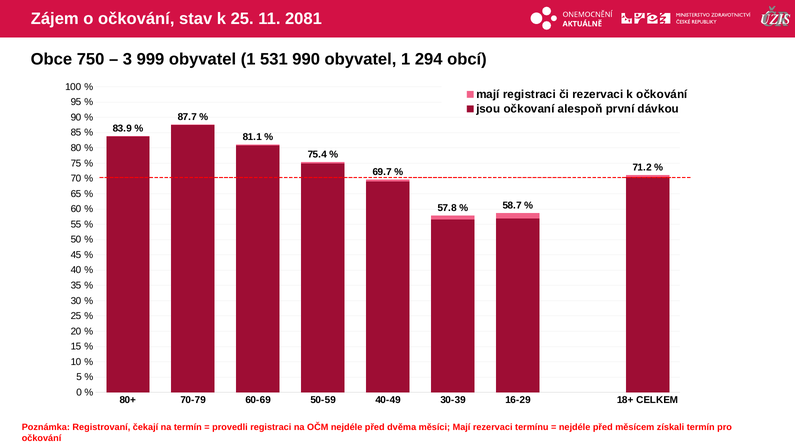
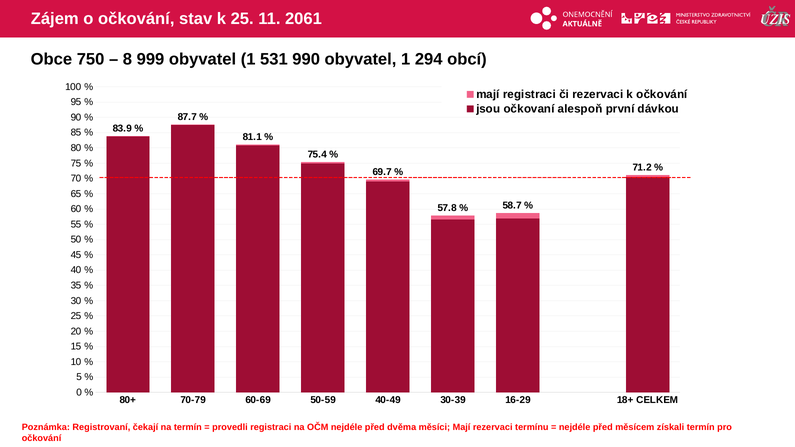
2081: 2081 -> 2061 (303, 19)
3: 3 -> 8 (127, 59)
